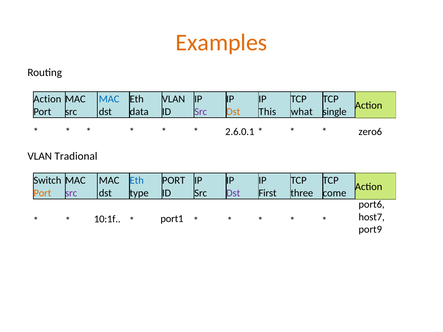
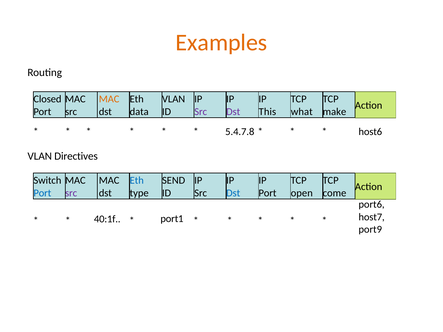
Action: Action -> Closed (47, 99)
MAC colour: blue -> orange (109, 99)
Dst colour: orange -> purple (233, 112)
single: single -> make (334, 112)
2.6.0.1: 2.6.0.1 -> 5.4.7.8 (240, 132)
zero6: zero6 -> host6 (370, 132)
Tradional: Tradional -> Directives (76, 156)
PORT: PORT -> SEND (174, 181)
Port colour: orange -> blue (42, 193)
Dst colour: purple -> blue (233, 193)
First: First -> Port (267, 193)
three: three -> open (302, 193)
10:1f: 10:1f -> 40:1f (107, 219)
